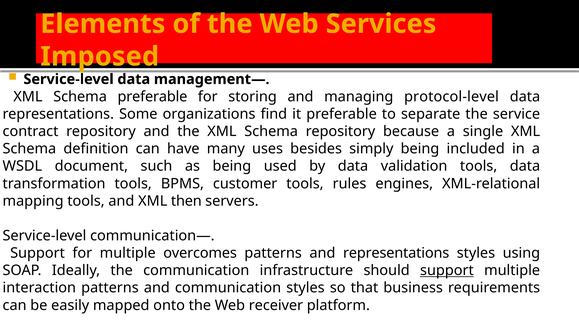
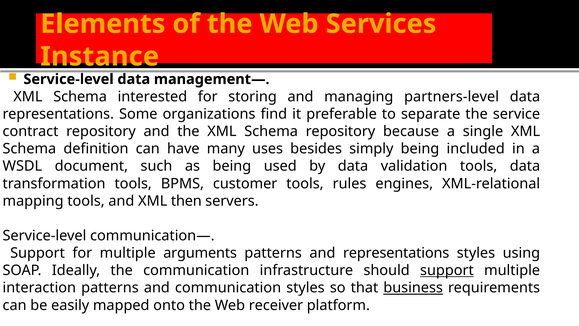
Imposed: Imposed -> Instance (100, 56)
Schema preferable: preferable -> interested (152, 97)
protocol-level: protocol-level -> partners-level (452, 97)
overcomes: overcomes -> arguments (200, 253)
business underline: none -> present (413, 288)
